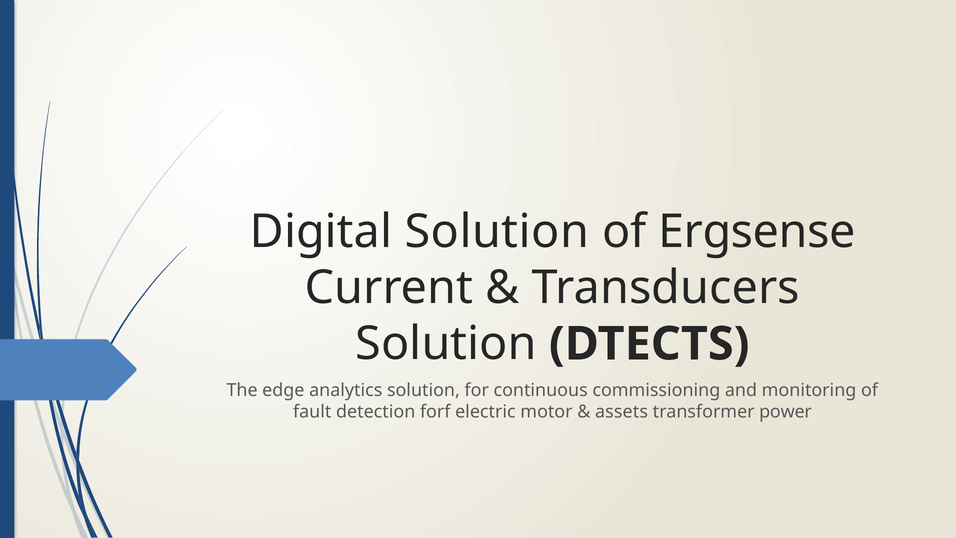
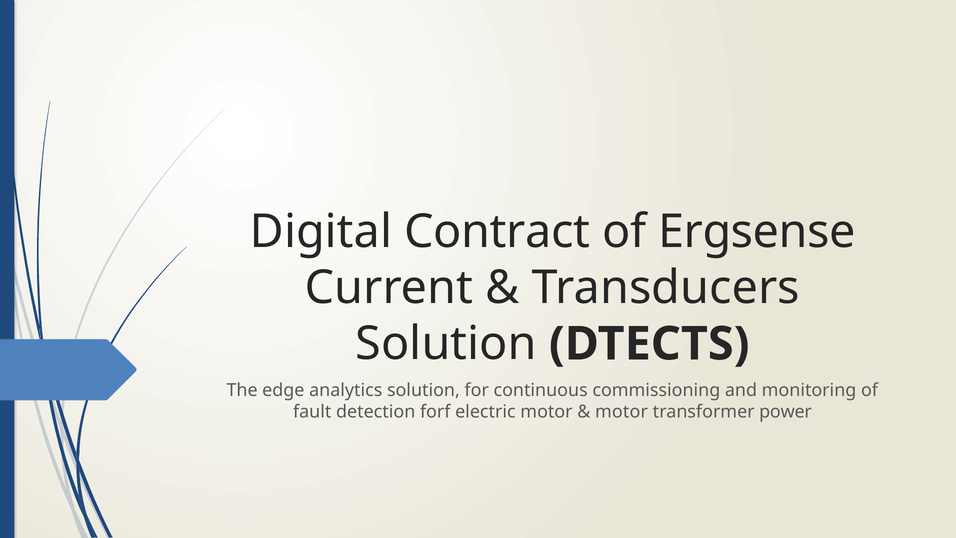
Digital Solution: Solution -> Contract (497, 231)
assets: assets -> motor (622, 412)
